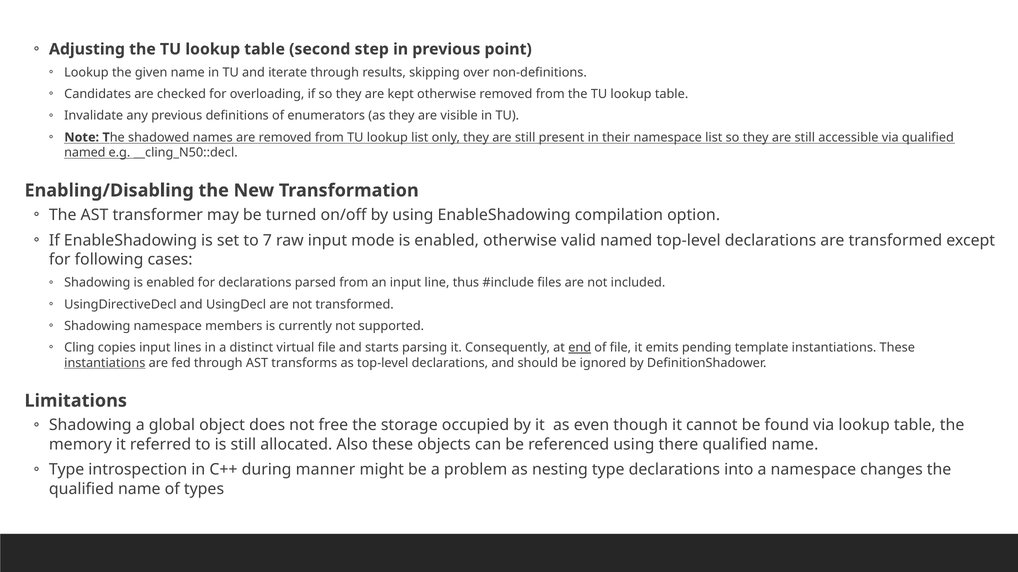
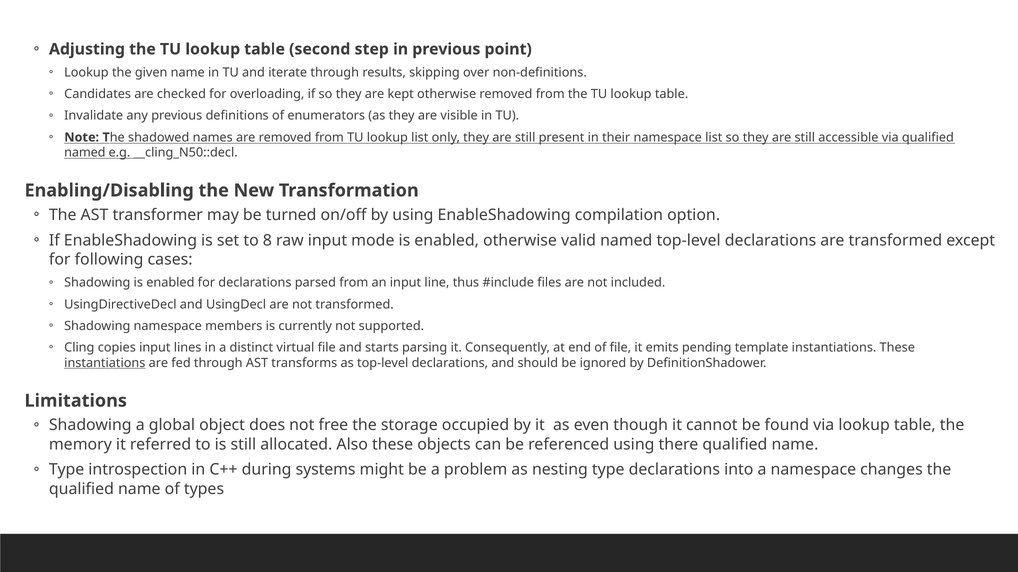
7: 7 -> 8 (267, 241)
end underline: present -> none (580, 348)
manner: manner -> systems (326, 470)
